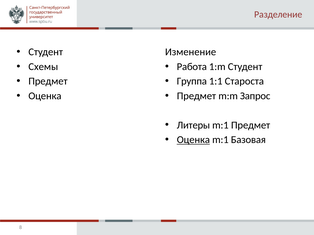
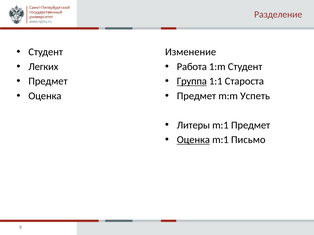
Схемы: Схемы -> Легких (43, 67)
Группа underline: none -> present (192, 81)
Запрос: Запрос -> Успеть (255, 96)
Базовая: Базовая -> Письмо (248, 140)
